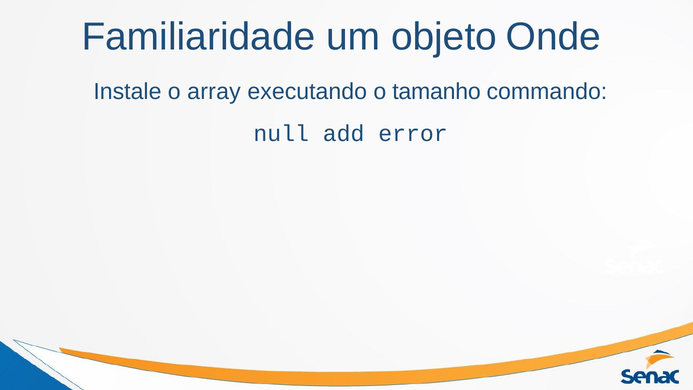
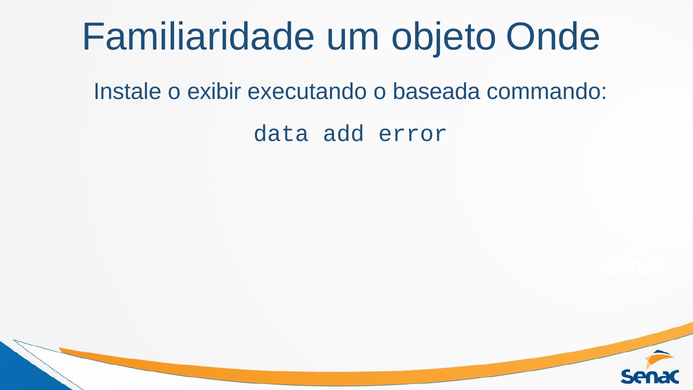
array: array -> exibir (214, 91)
tamanho: tamanho -> baseada (436, 91)
null: null -> data (281, 134)
